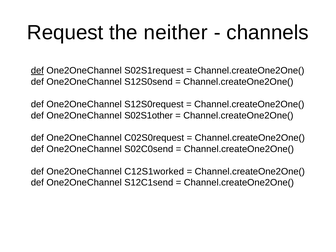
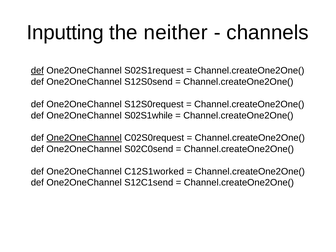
Request: Request -> Inputting (65, 33)
S02S1other: S02S1other -> S02S1while (149, 115)
One2OneChannel underline: none -> present (84, 138)
